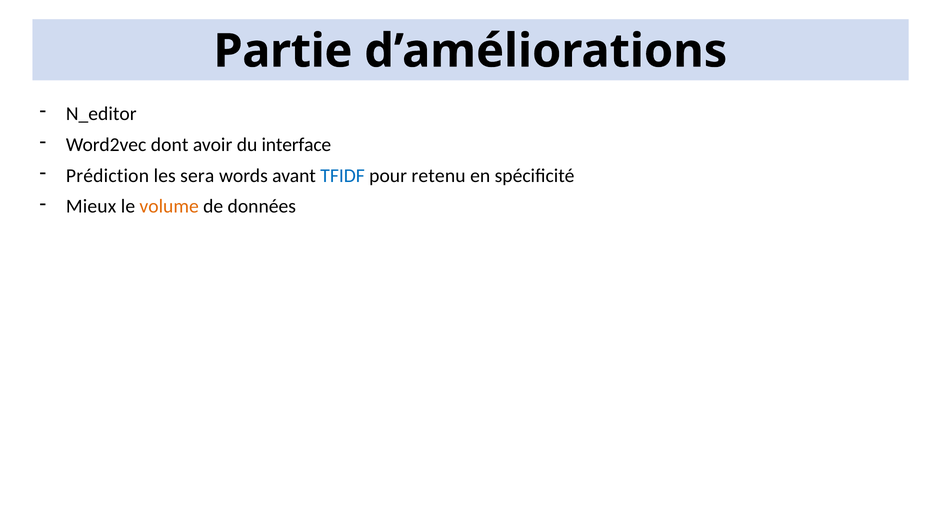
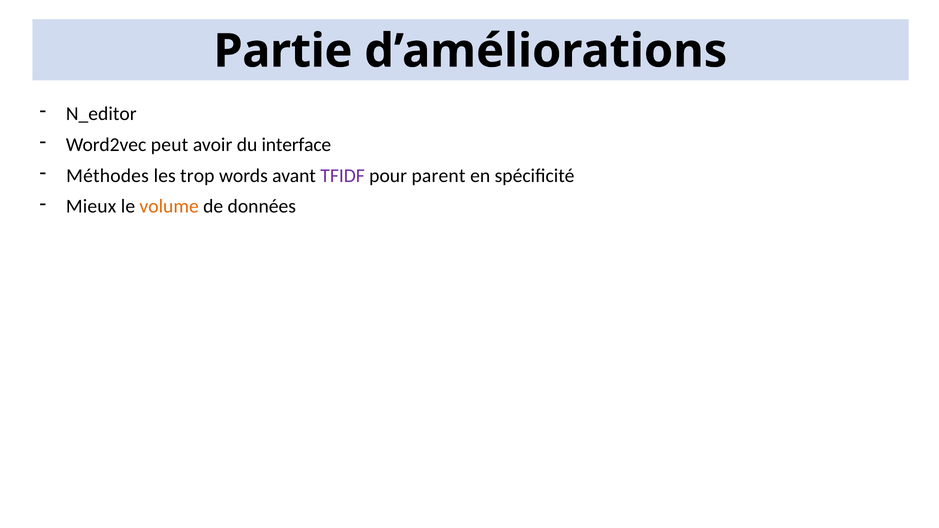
dont: dont -> peut (170, 145)
Prédiction: Prédiction -> Méthodes (108, 176)
sera: sera -> trop (197, 176)
TFIDF colour: blue -> purple (343, 176)
retenu: retenu -> parent (439, 176)
